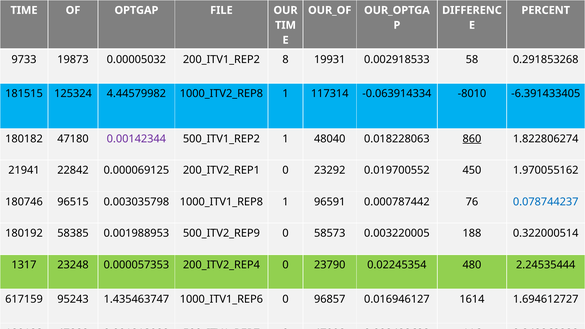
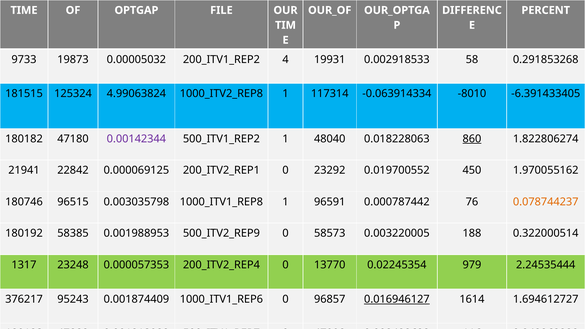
8: 8 -> 4 (286, 59)
4.44579982: 4.44579982 -> 4.99063824 (136, 94)
0.078744237 colour: blue -> orange (546, 202)
23790: 23790 -> 13770 (330, 265)
480: 480 -> 979 (472, 265)
617159: 617159 -> 376217 (24, 299)
1.435463747: 1.435463747 -> 0.001874409 (136, 299)
0.016946127 underline: none -> present (397, 299)
